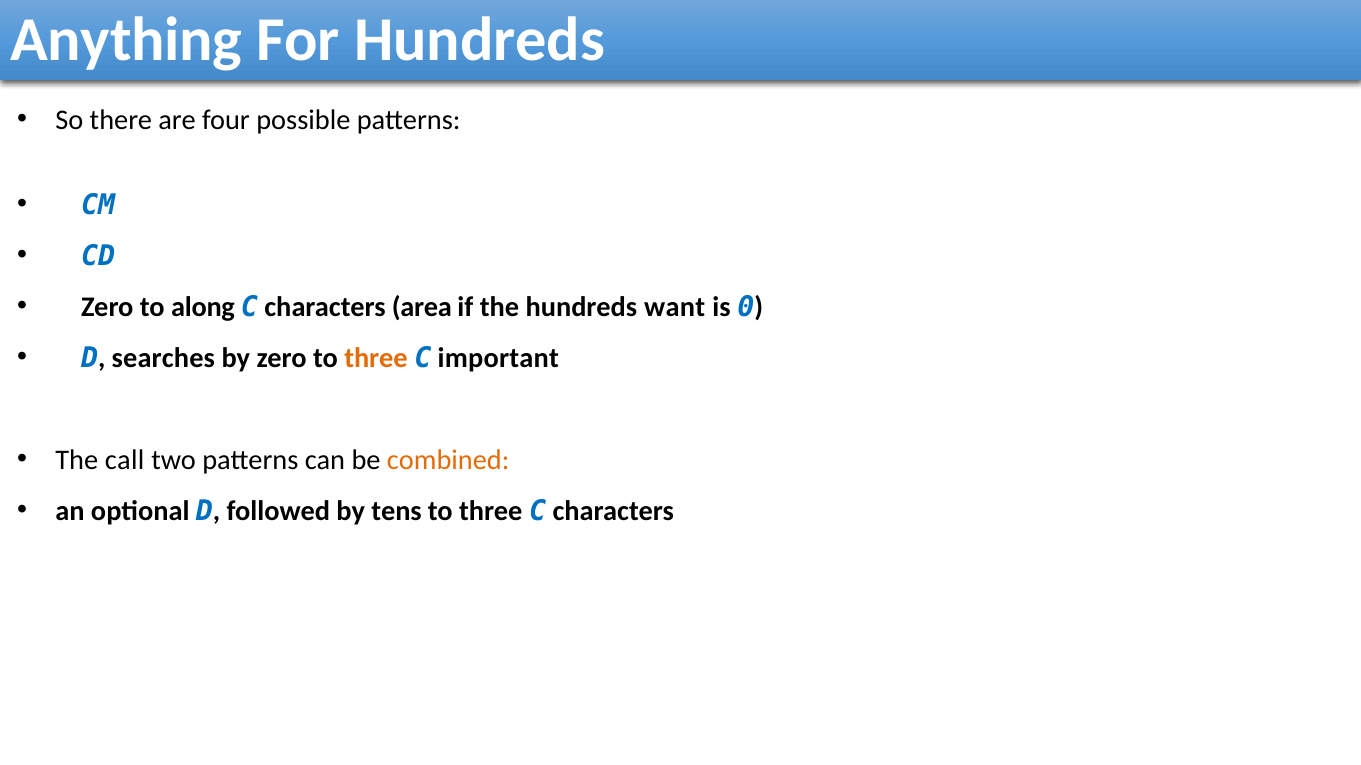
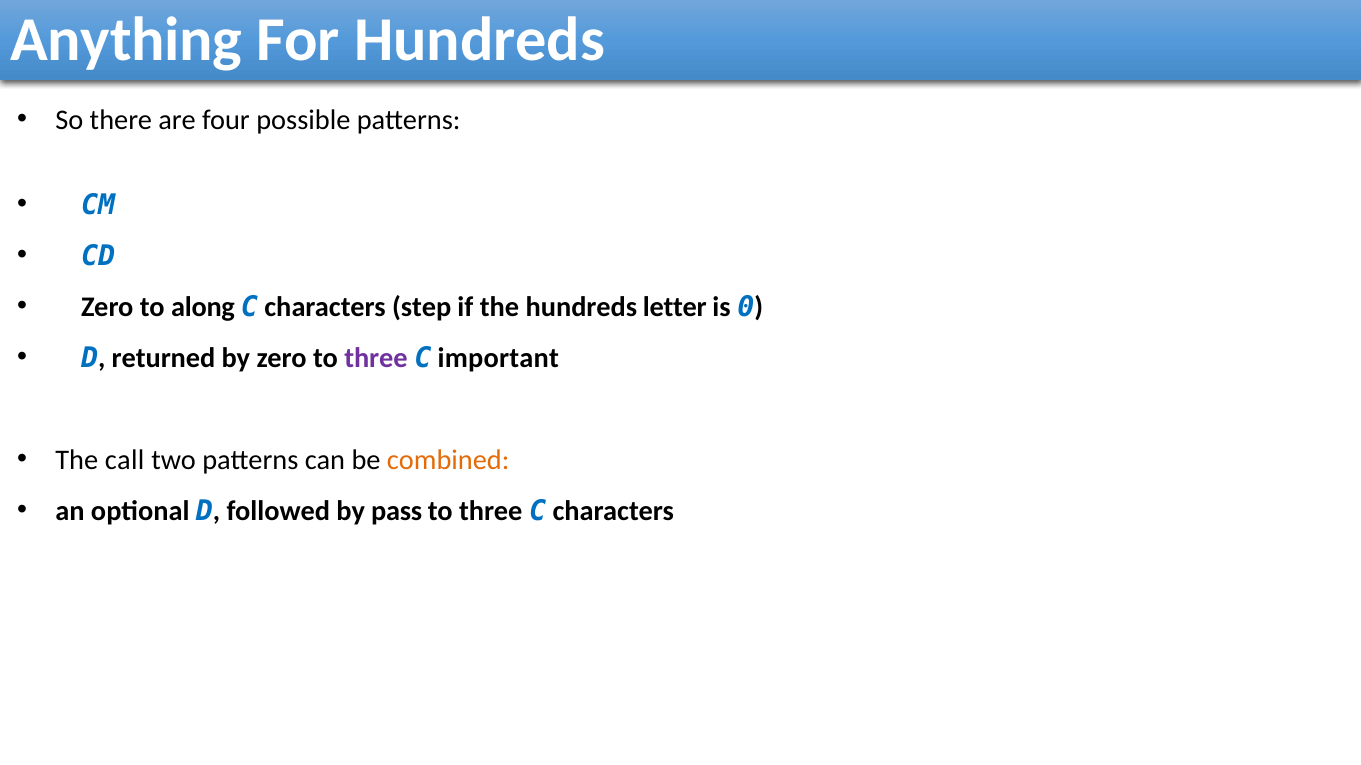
area: area -> step (422, 307)
want: want -> letter (675, 307)
searches: searches -> returned (163, 358)
three colour: orange -> purple (376, 358)
tens: tens -> pass (397, 511)
